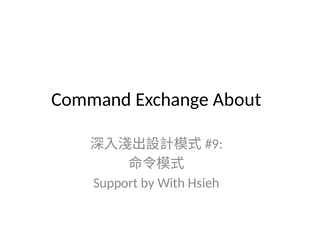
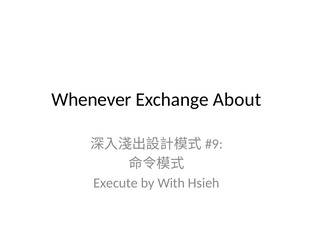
Command: Command -> Whenever (91, 99)
Support: Support -> Execute (116, 183)
